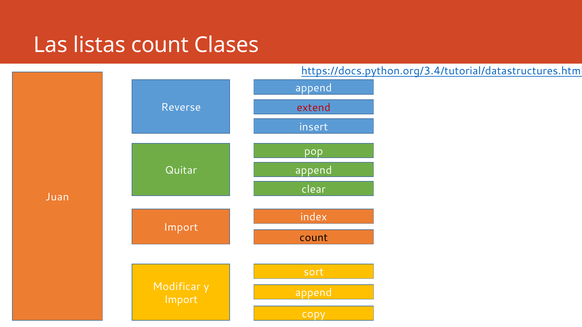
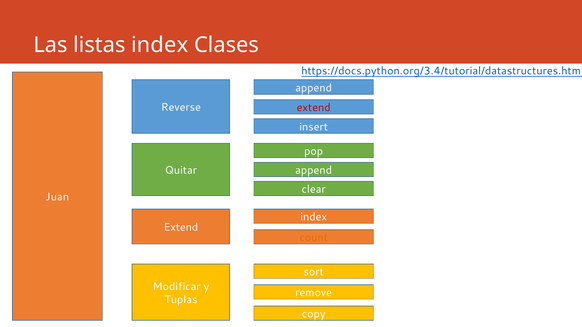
listas count: count -> index (160, 45)
Import: Import -> Extend (181, 228)
count colour: black -> orange (314, 238)
append: append -> remove (314, 293)
Import: Import -> Tuplas (181, 300)
